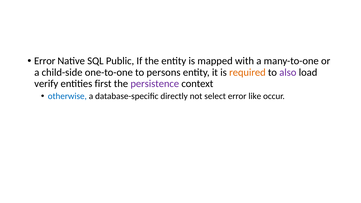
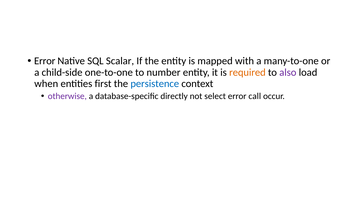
Public: Public -> Scalar (120, 61)
persons: persons -> number (164, 72)
verify: verify -> when (46, 84)
persistence colour: purple -> blue (155, 84)
otherwise colour: blue -> purple (67, 96)
like: like -> call (255, 96)
